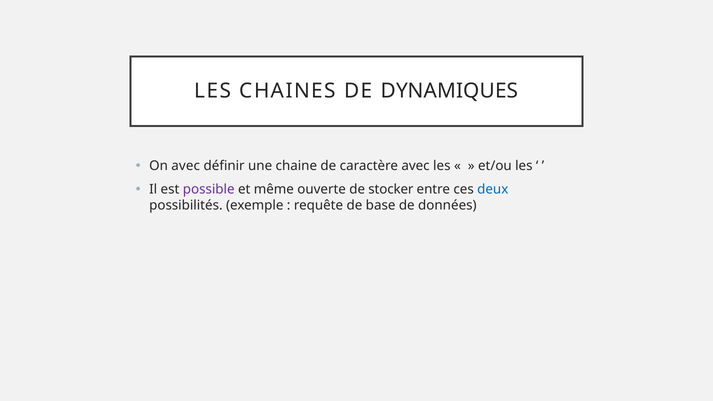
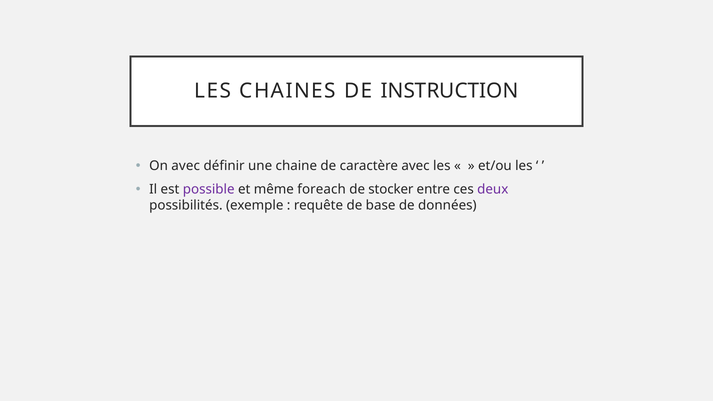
DYNAMIQUES: DYNAMIQUES -> INSTRUCTION (450, 91)
ouverte: ouverte -> foreach (322, 189)
deux colour: blue -> purple (493, 189)
